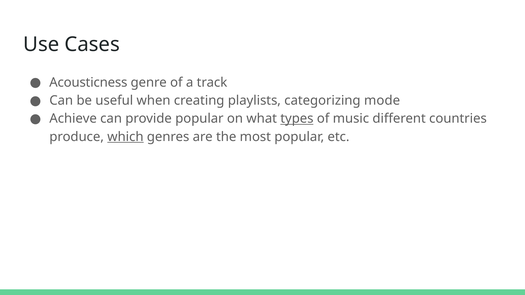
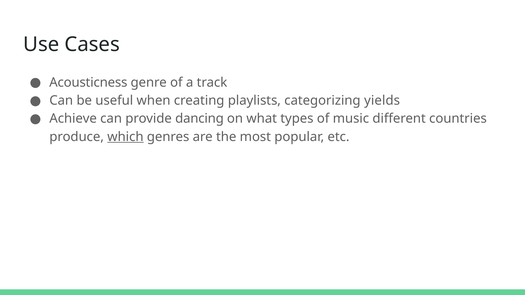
mode: mode -> yields (382, 101)
provide popular: popular -> dancing (199, 119)
types underline: present -> none (297, 119)
